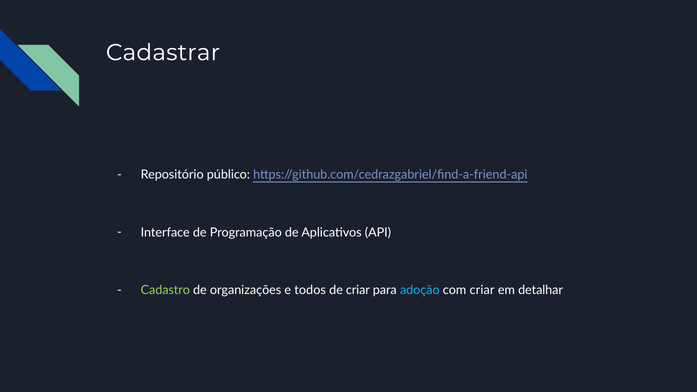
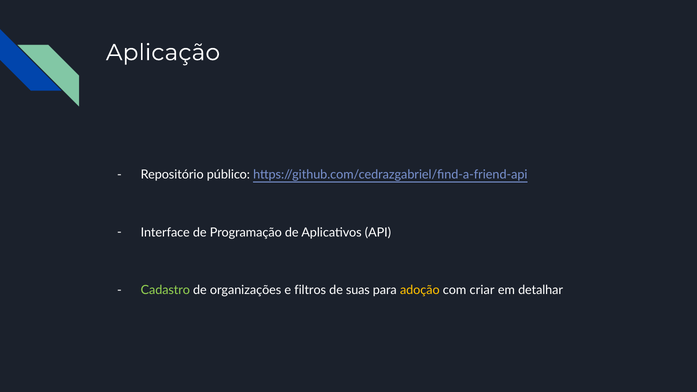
Cadastrar: Cadastrar -> Aplicação (163, 53)
todos: todos -> filtros (310, 290)
de criar: criar -> suas (358, 290)
adoção colour: light blue -> yellow (420, 290)
